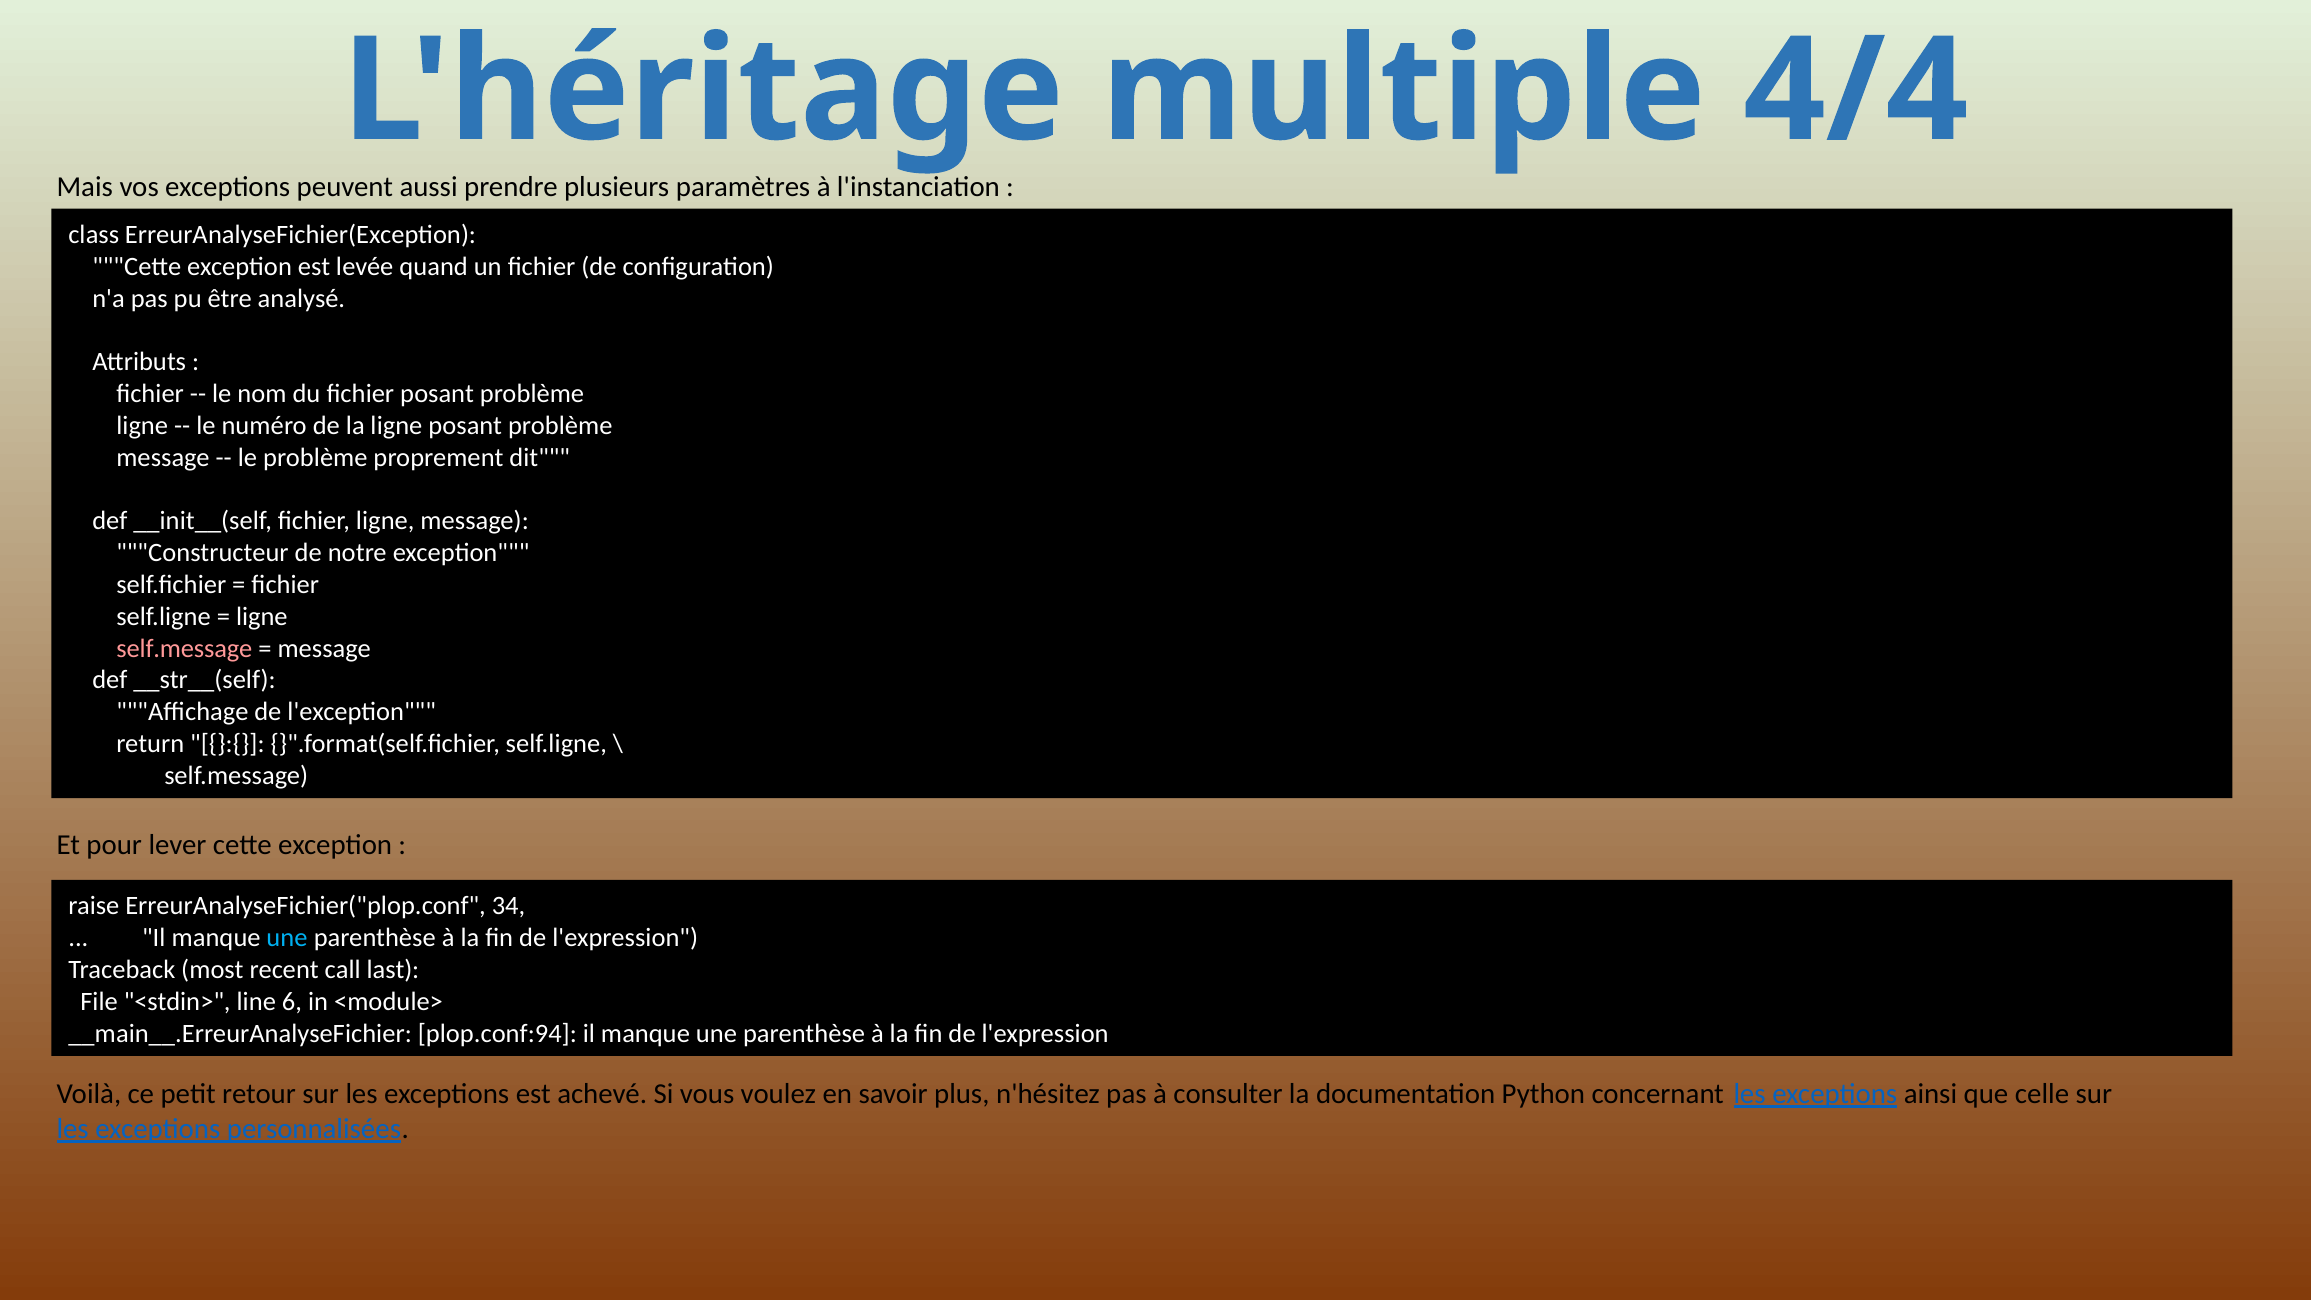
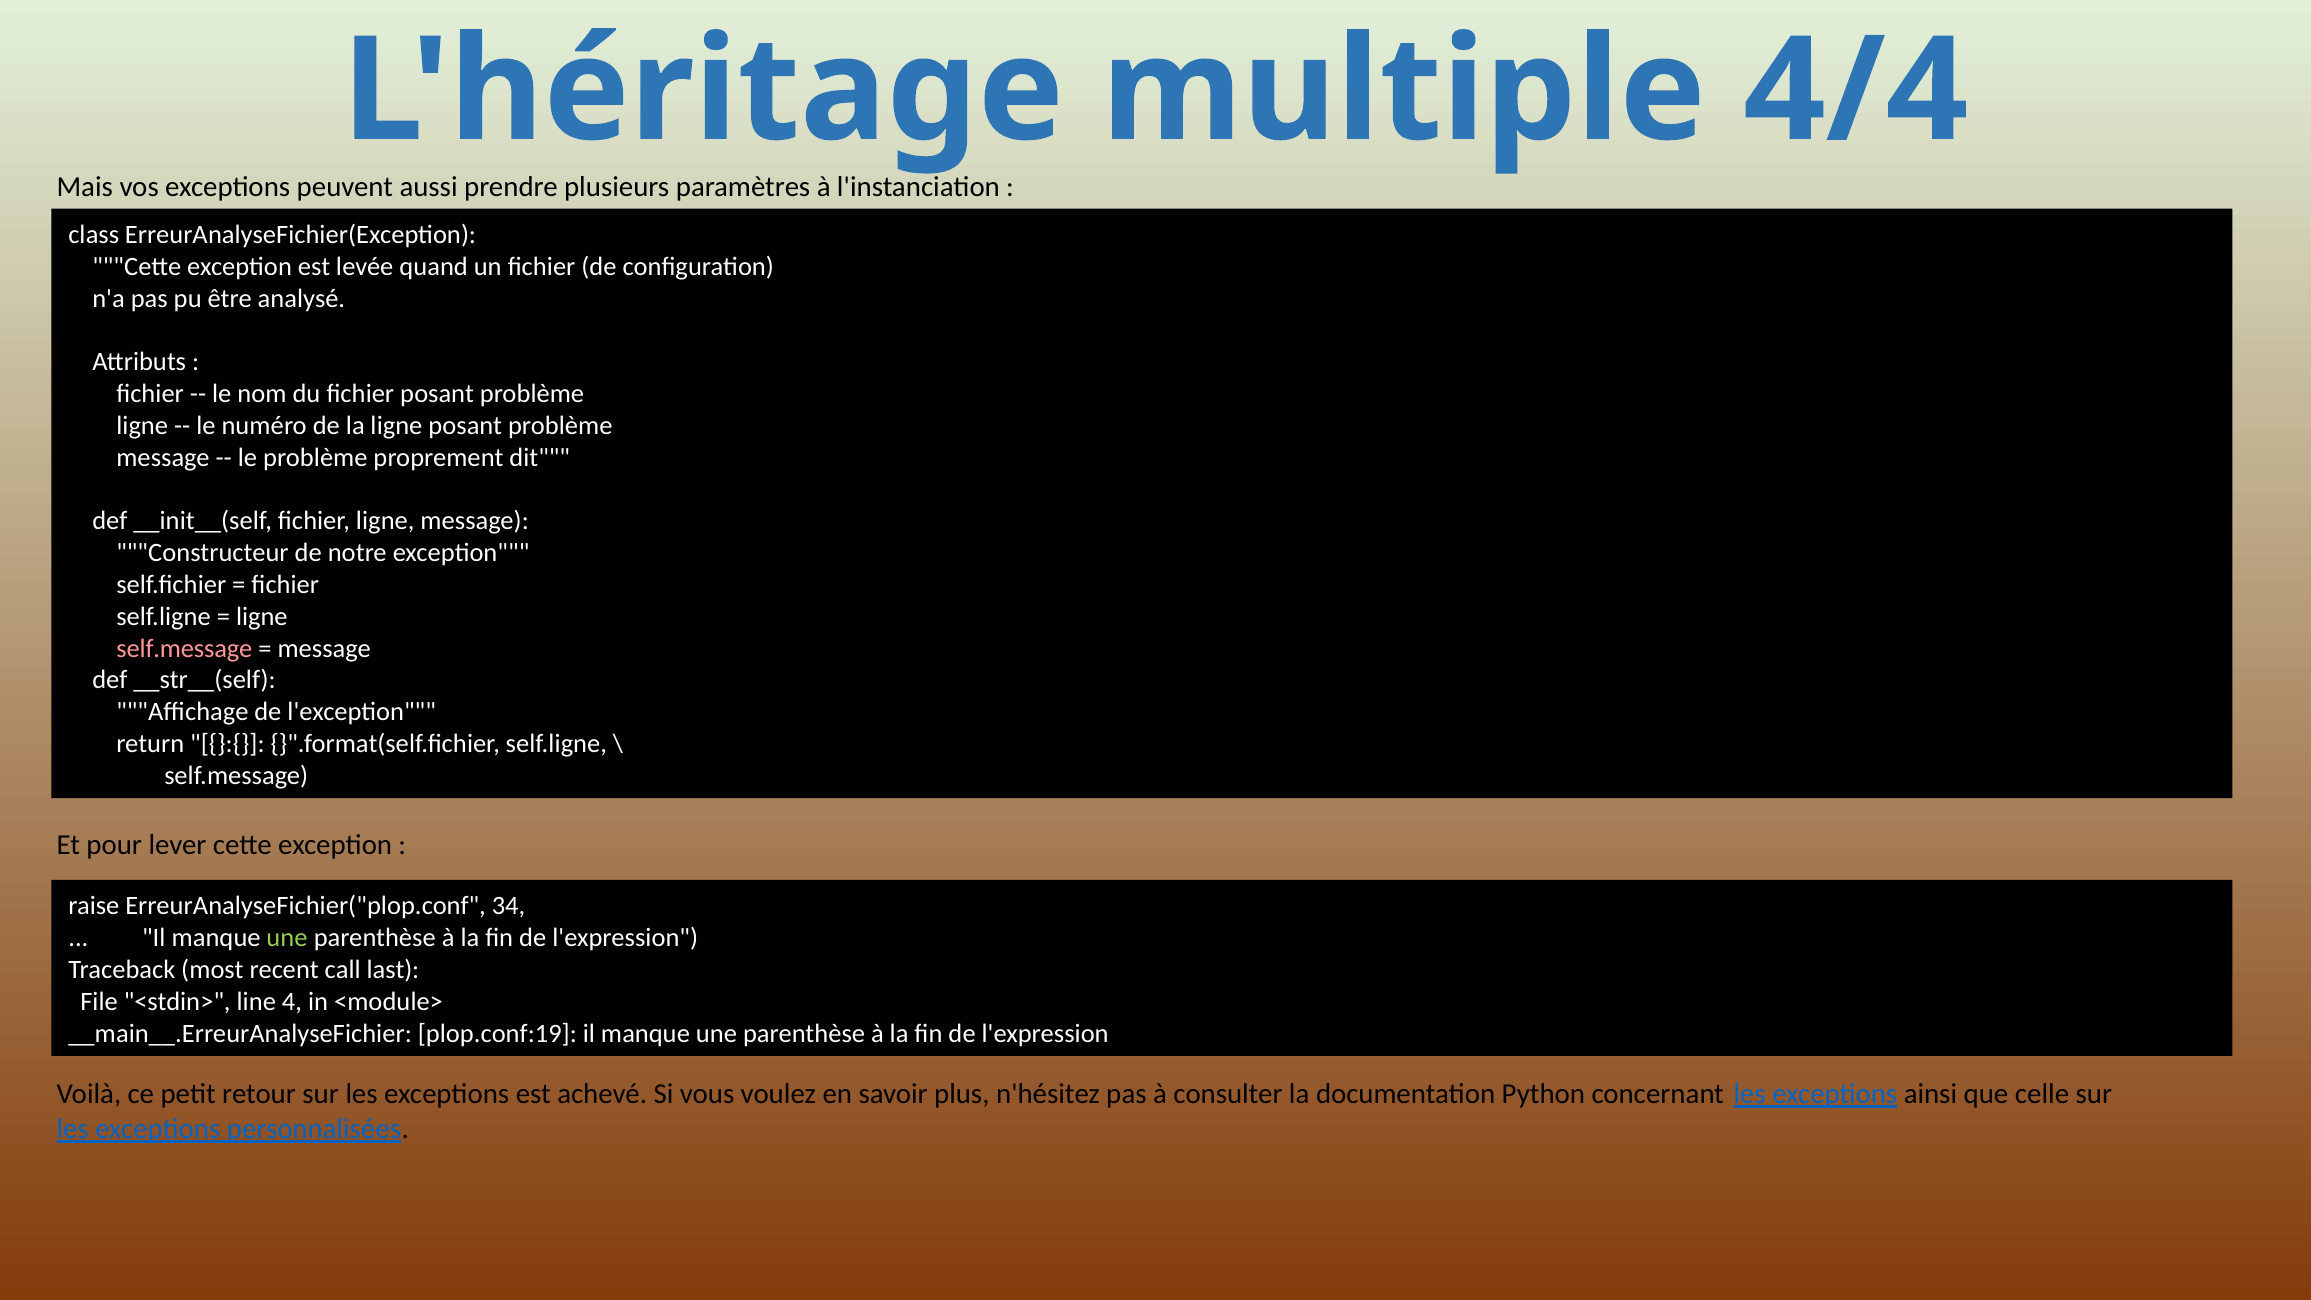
une colour: light blue -> light green (287, 938)
6: 6 -> 4 (292, 1002)
plop.conf:94: plop.conf:94 -> plop.conf:19 (497, 1033)
